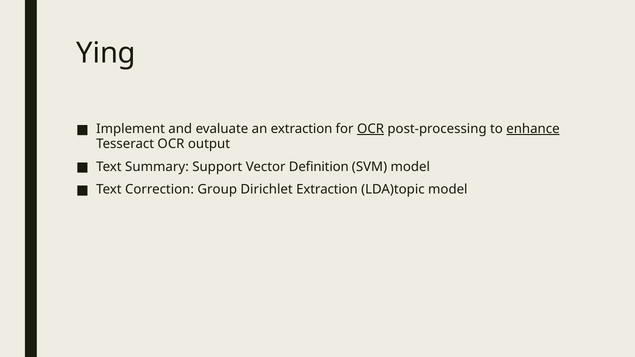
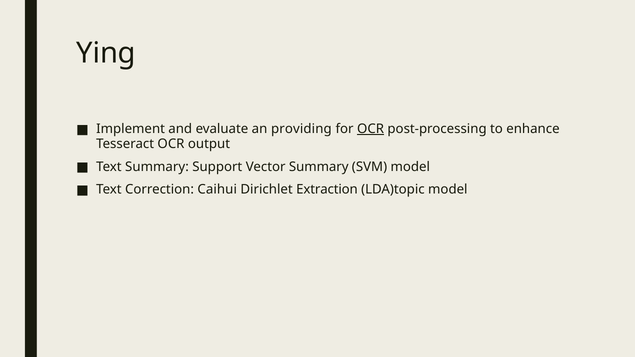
an extraction: extraction -> providing (301, 129)
enhance underline: present -> none (533, 129)
Vector Definition: Definition -> Summary (319, 167)
Group: Group -> Caihui (217, 190)
